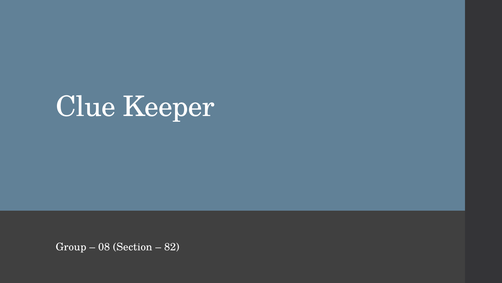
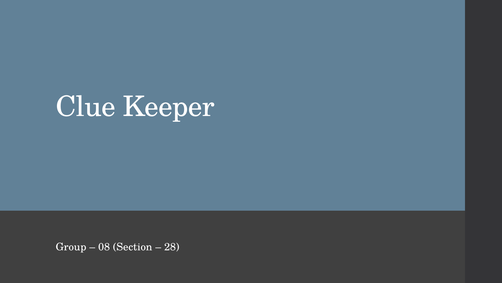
82: 82 -> 28 (172, 246)
